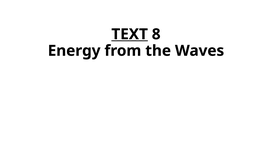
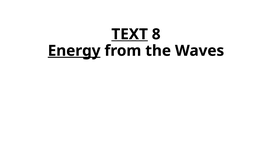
Energy underline: none -> present (74, 51)
